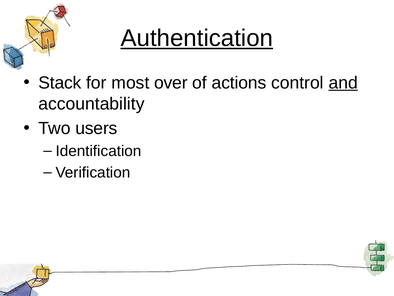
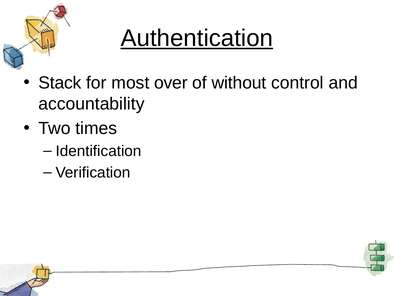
actions: actions -> without (239, 83)
and underline: present -> none (343, 83)
users: users -> times (96, 128)
